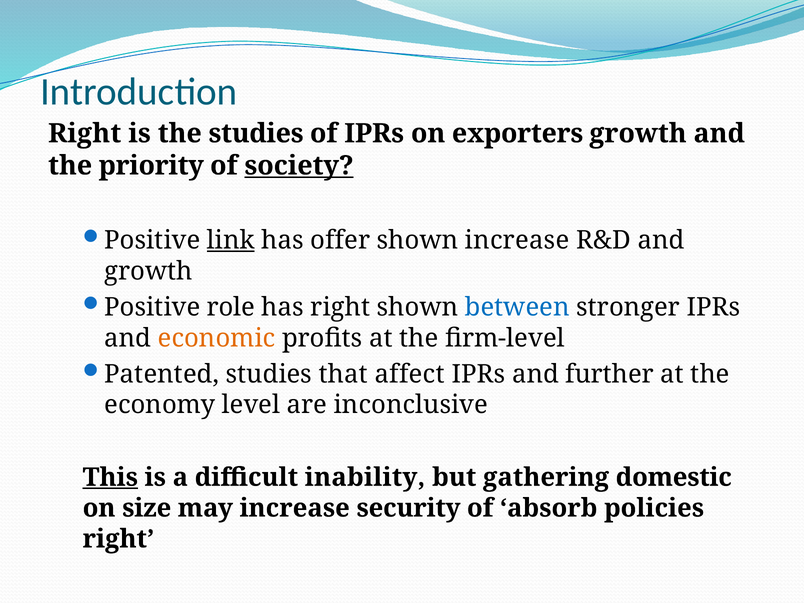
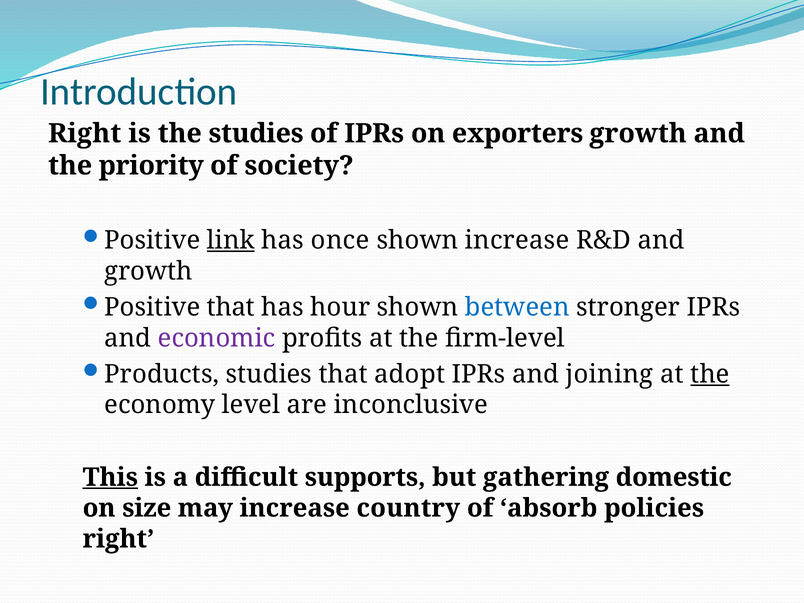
society underline: present -> none (299, 166)
offer: offer -> once (340, 240)
Positive role: role -> that (231, 307)
has right: right -> hour (340, 307)
economic colour: orange -> purple (217, 338)
Patented: Patented -> Products (162, 374)
affect: affect -> adopt (410, 374)
further: further -> joining (609, 374)
the underline: none -> present (710, 374)
inability: inability -> supports (365, 477)
security: security -> country (408, 508)
